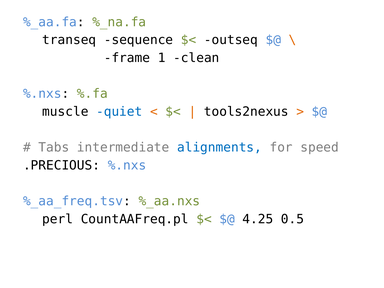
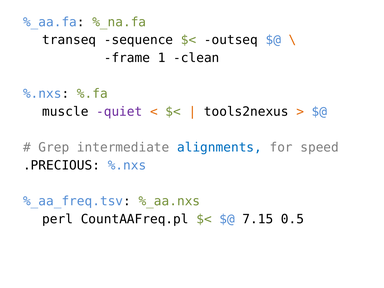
quiet colour: blue -> purple (119, 112)
Tabs: Tabs -> Grep (54, 147)
4.25: 4.25 -> 7.15 (258, 219)
